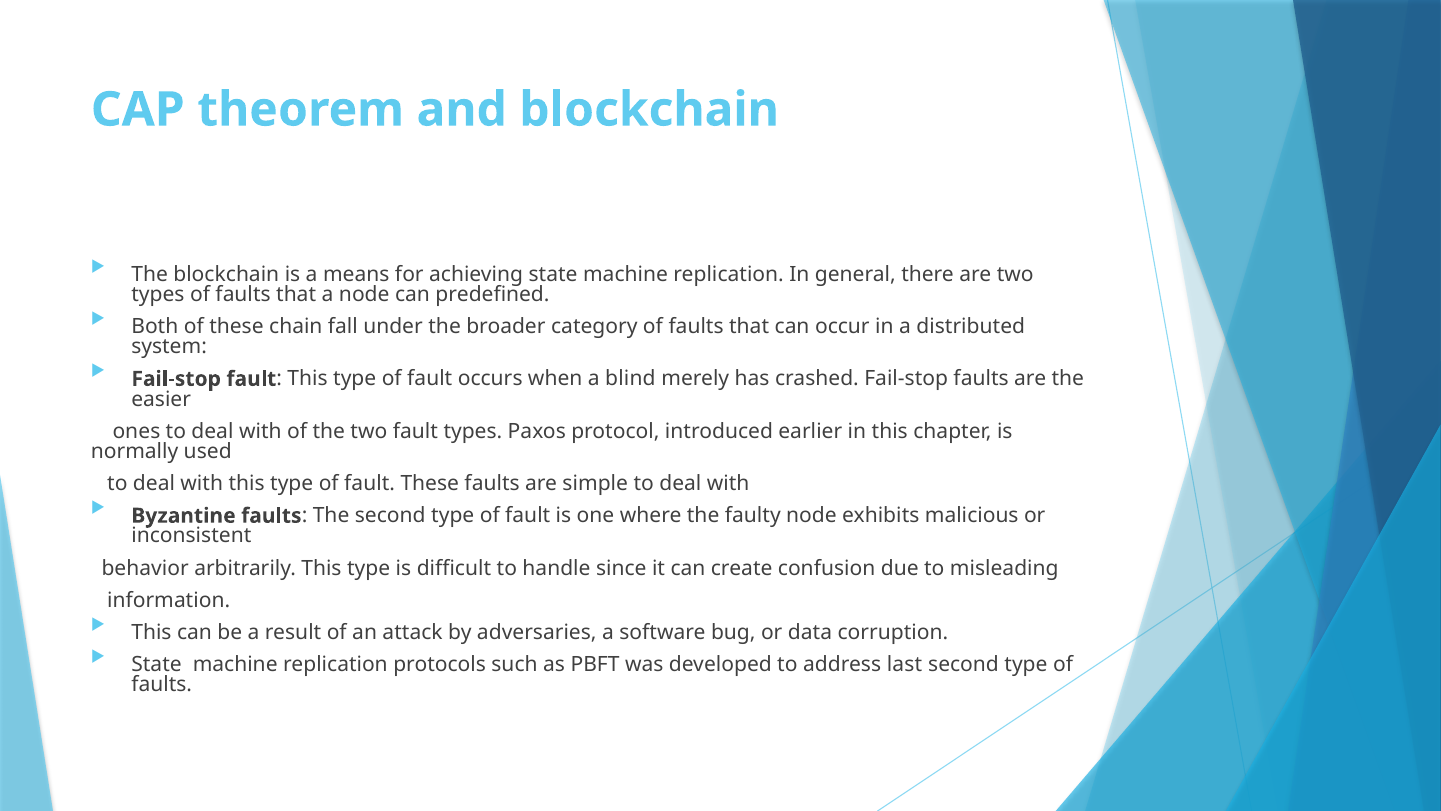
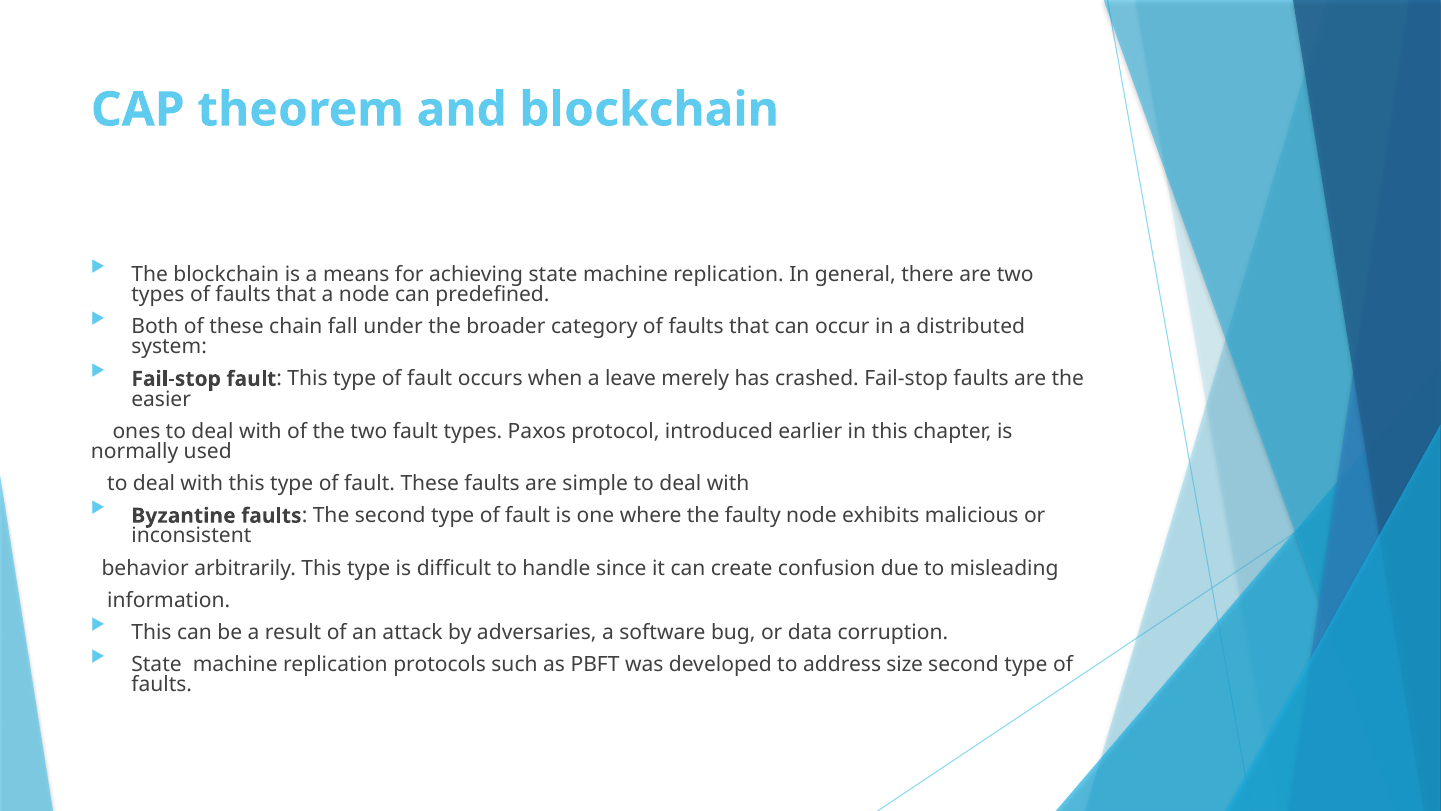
blind: blind -> leave (631, 379)
last: last -> size (905, 664)
